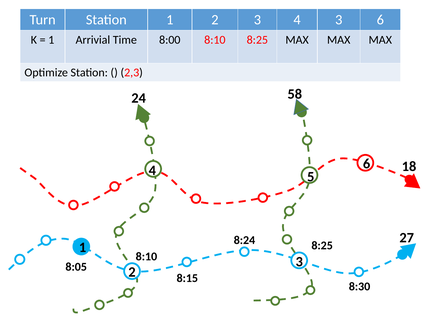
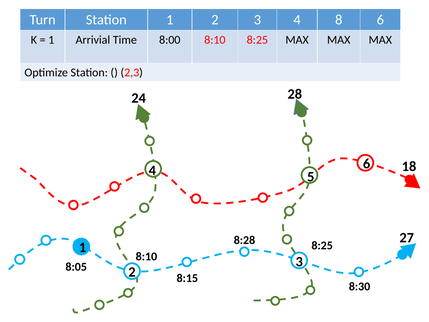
4 3: 3 -> 8 (339, 20)
58: 58 -> 28 (295, 94)
8:24: 8:24 -> 8:28 (244, 240)
